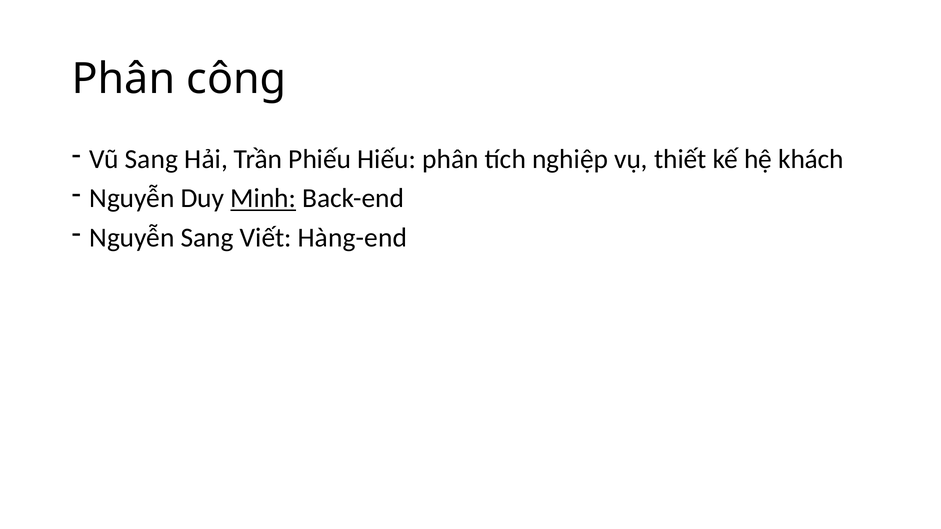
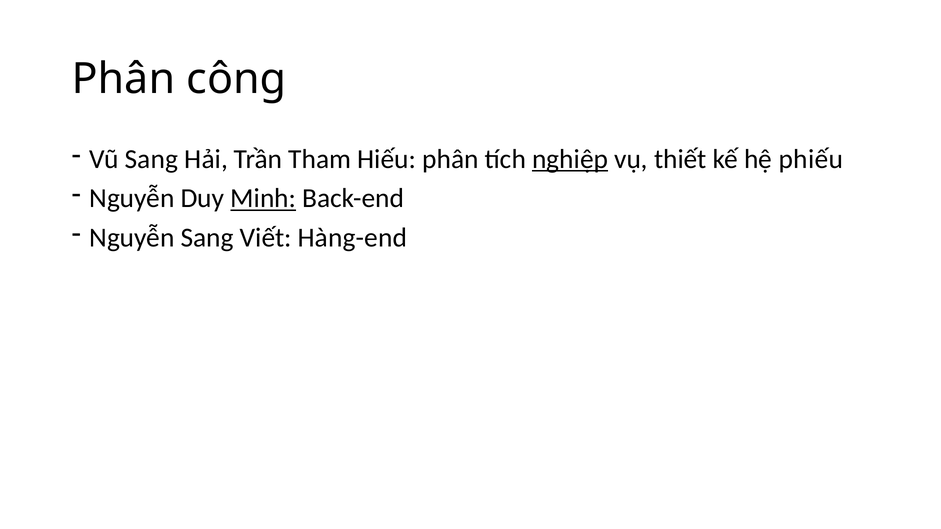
Phiếu: Phiếu -> Tham (320, 159)
nghiệp underline: none -> present (570, 159)
khách: khách -> phiếu (811, 159)
